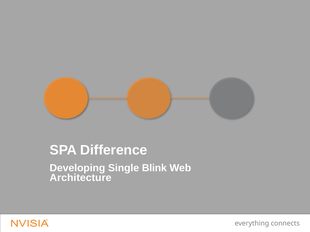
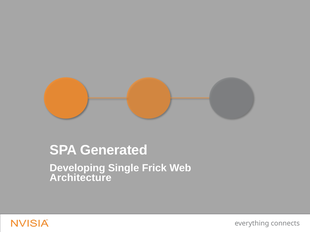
Difference: Difference -> Generated (114, 150)
Blink: Blink -> Frick (154, 168)
